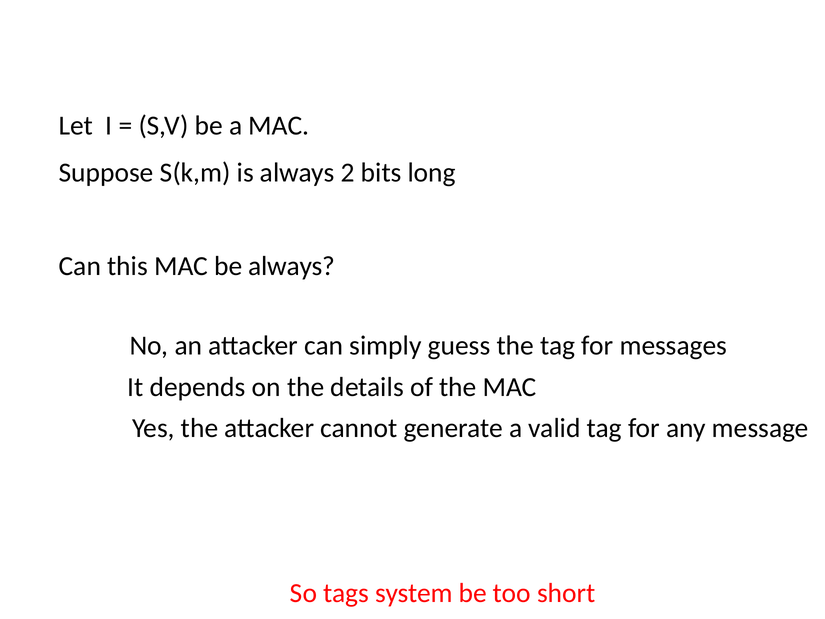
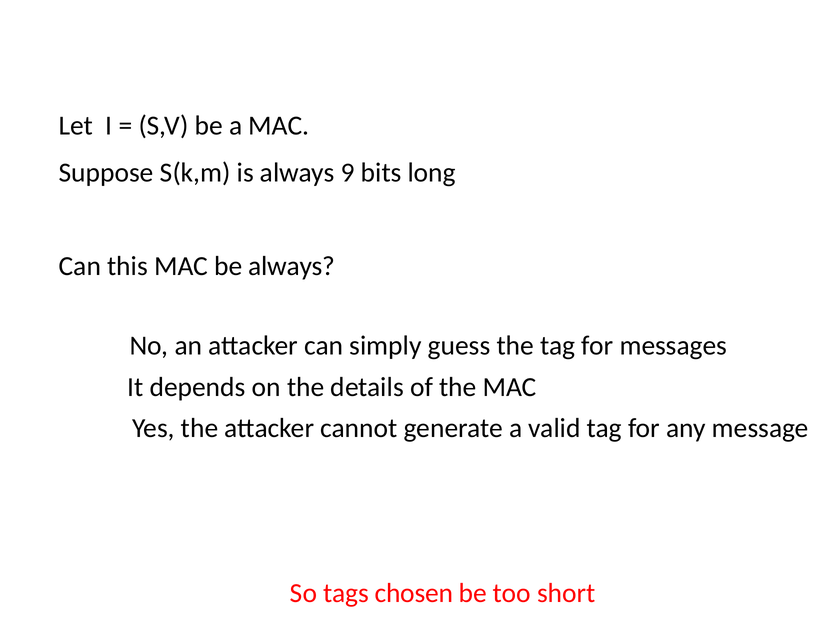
2: 2 -> 9 (348, 172)
system: system -> chosen (414, 593)
